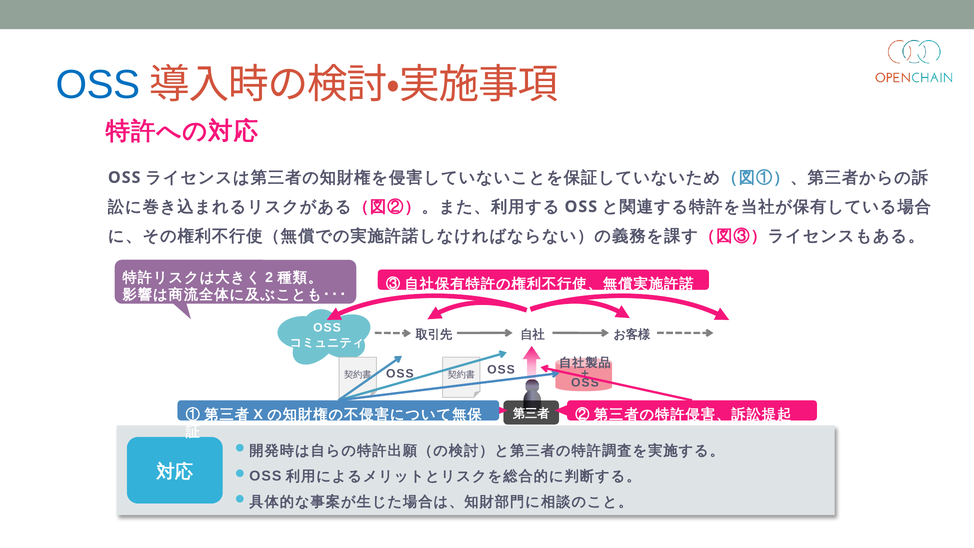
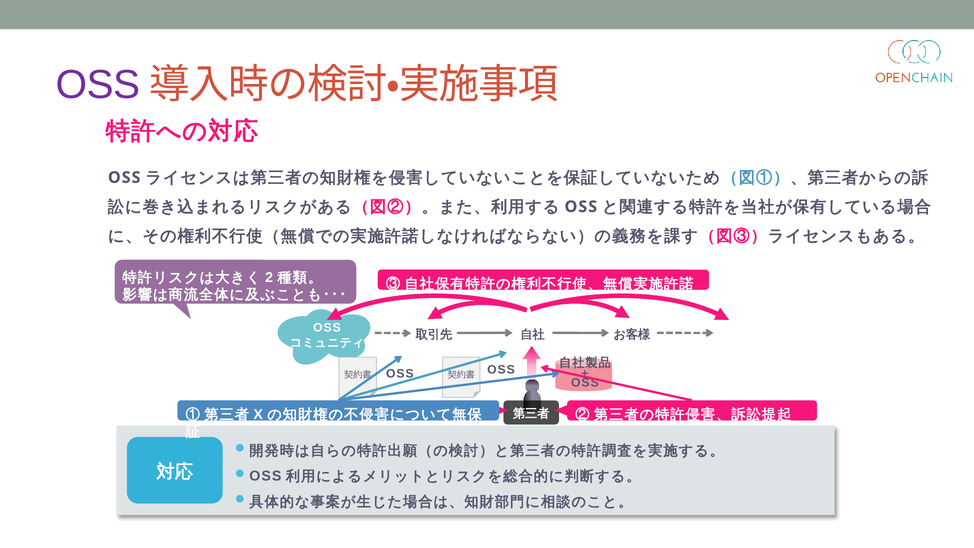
OSS colour: blue -> purple (98, 85)
